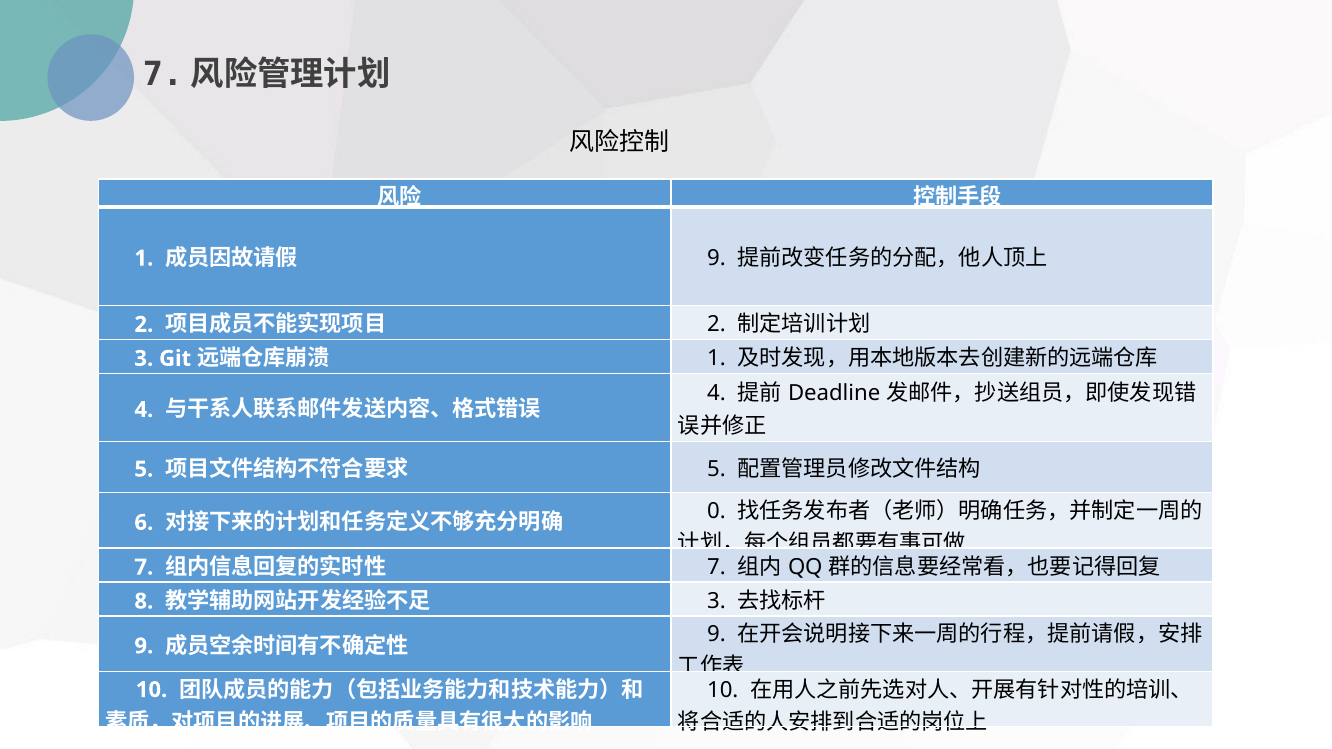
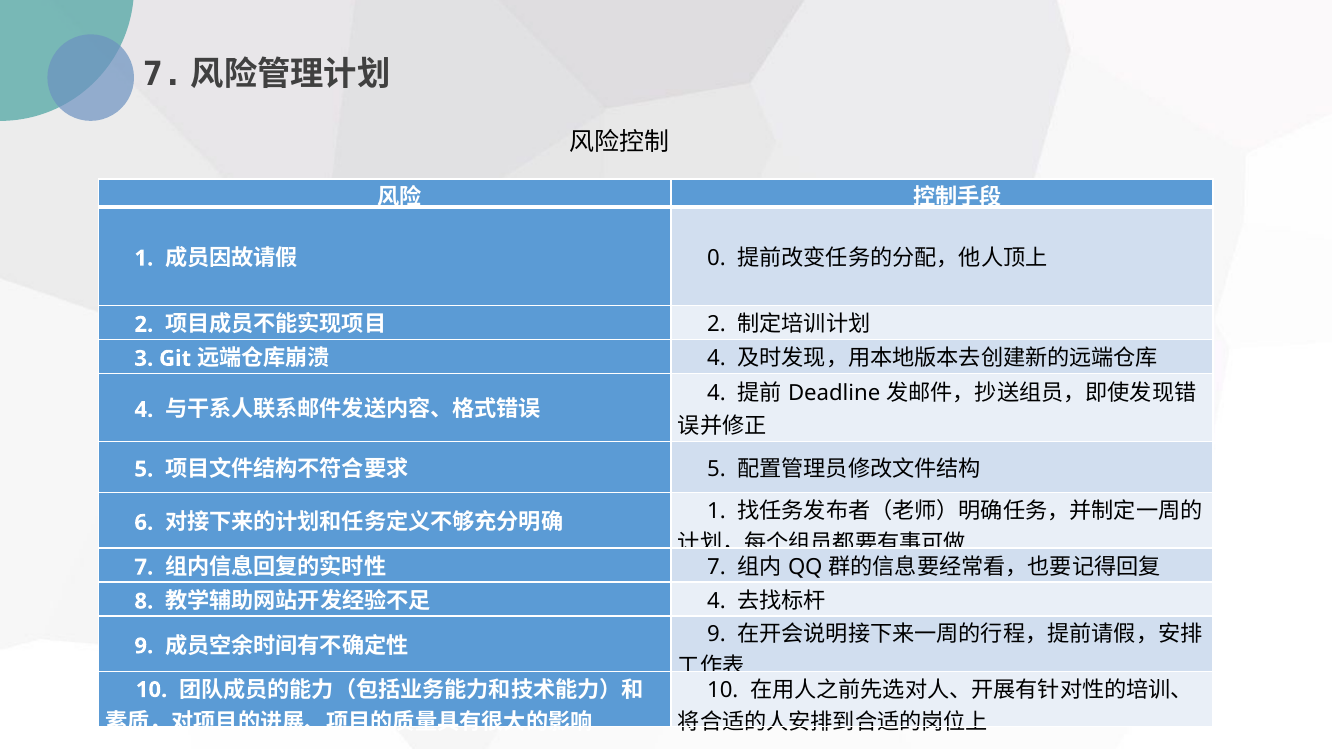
9: 9 -> 0 (716, 258)
1: 1 -> 4 (716, 359)
0: 0 -> 1 (716, 511)
3: 3 -> 4 (716, 601)
